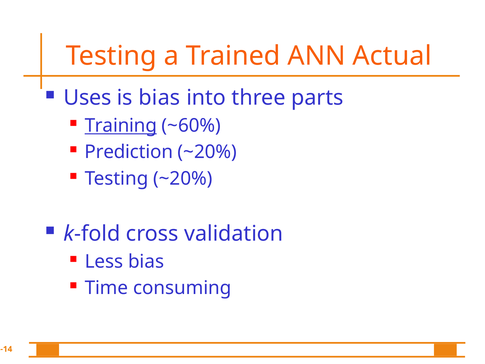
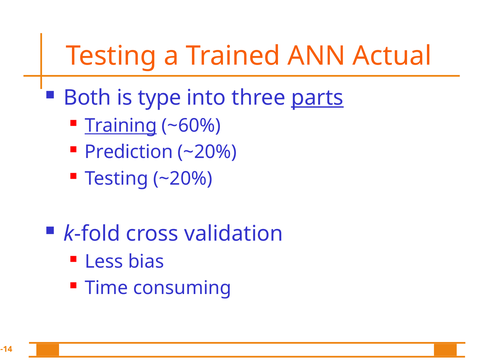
Uses: Uses -> Both (87, 98)
is bias: bias -> type (160, 98)
parts underline: none -> present (317, 98)
